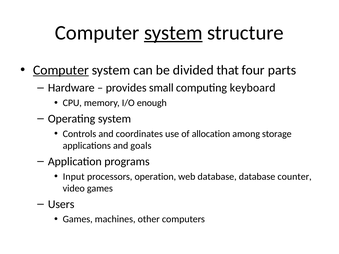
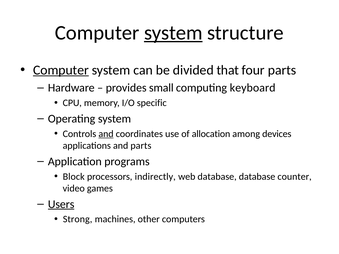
enough: enough -> specific (152, 103)
and underline: none -> present (106, 134)
storage: storage -> devices (277, 134)
and goals: goals -> parts (141, 146)
Input: Input -> Block (74, 177)
operation: operation -> indirectly (155, 177)
Users underline: none -> present (61, 204)
Games: Games -> Strong (78, 219)
